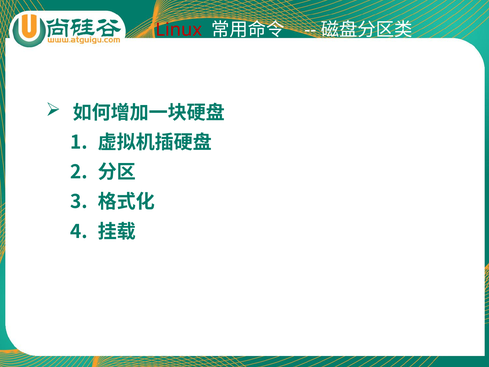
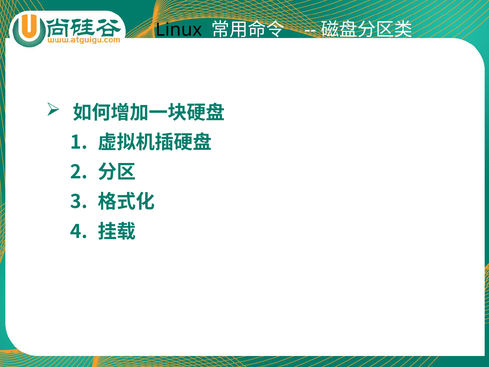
Linux colour: red -> black (179, 30)
